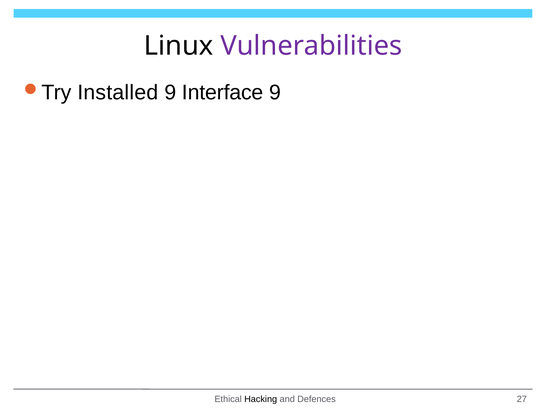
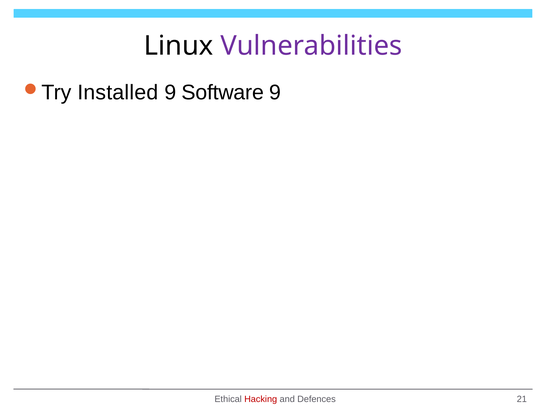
Interface: Interface -> Software (223, 93)
Hacking colour: black -> red (261, 400)
27: 27 -> 21 (522, 400)
